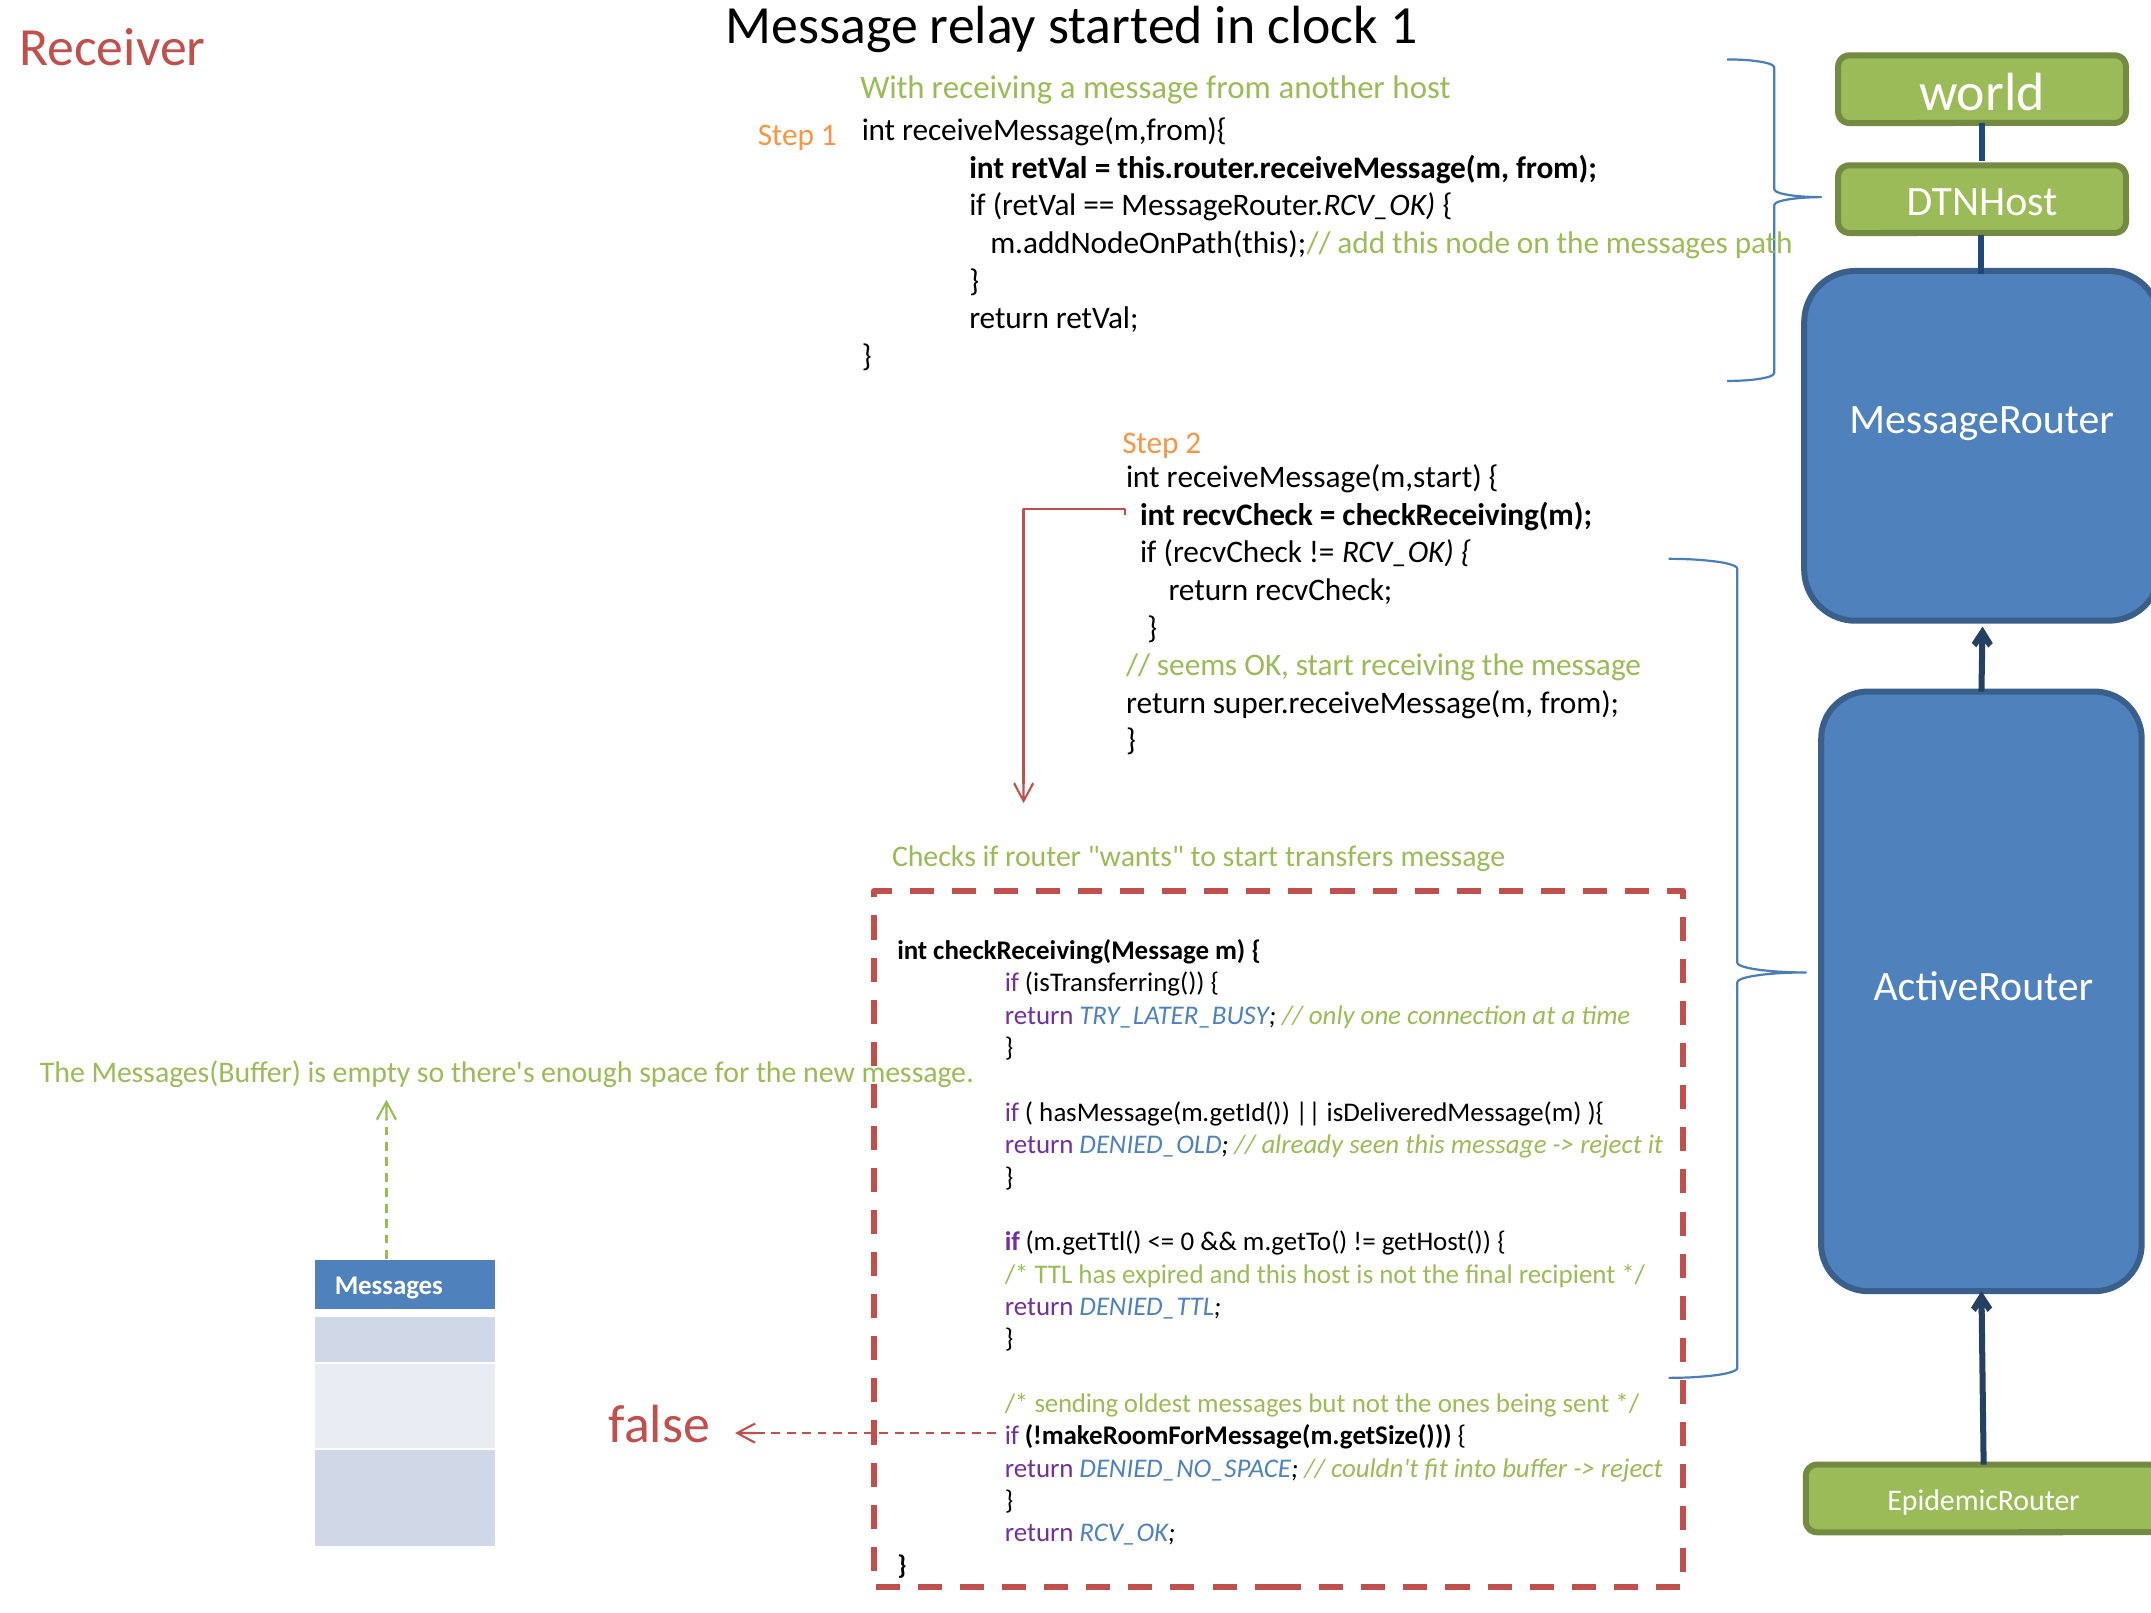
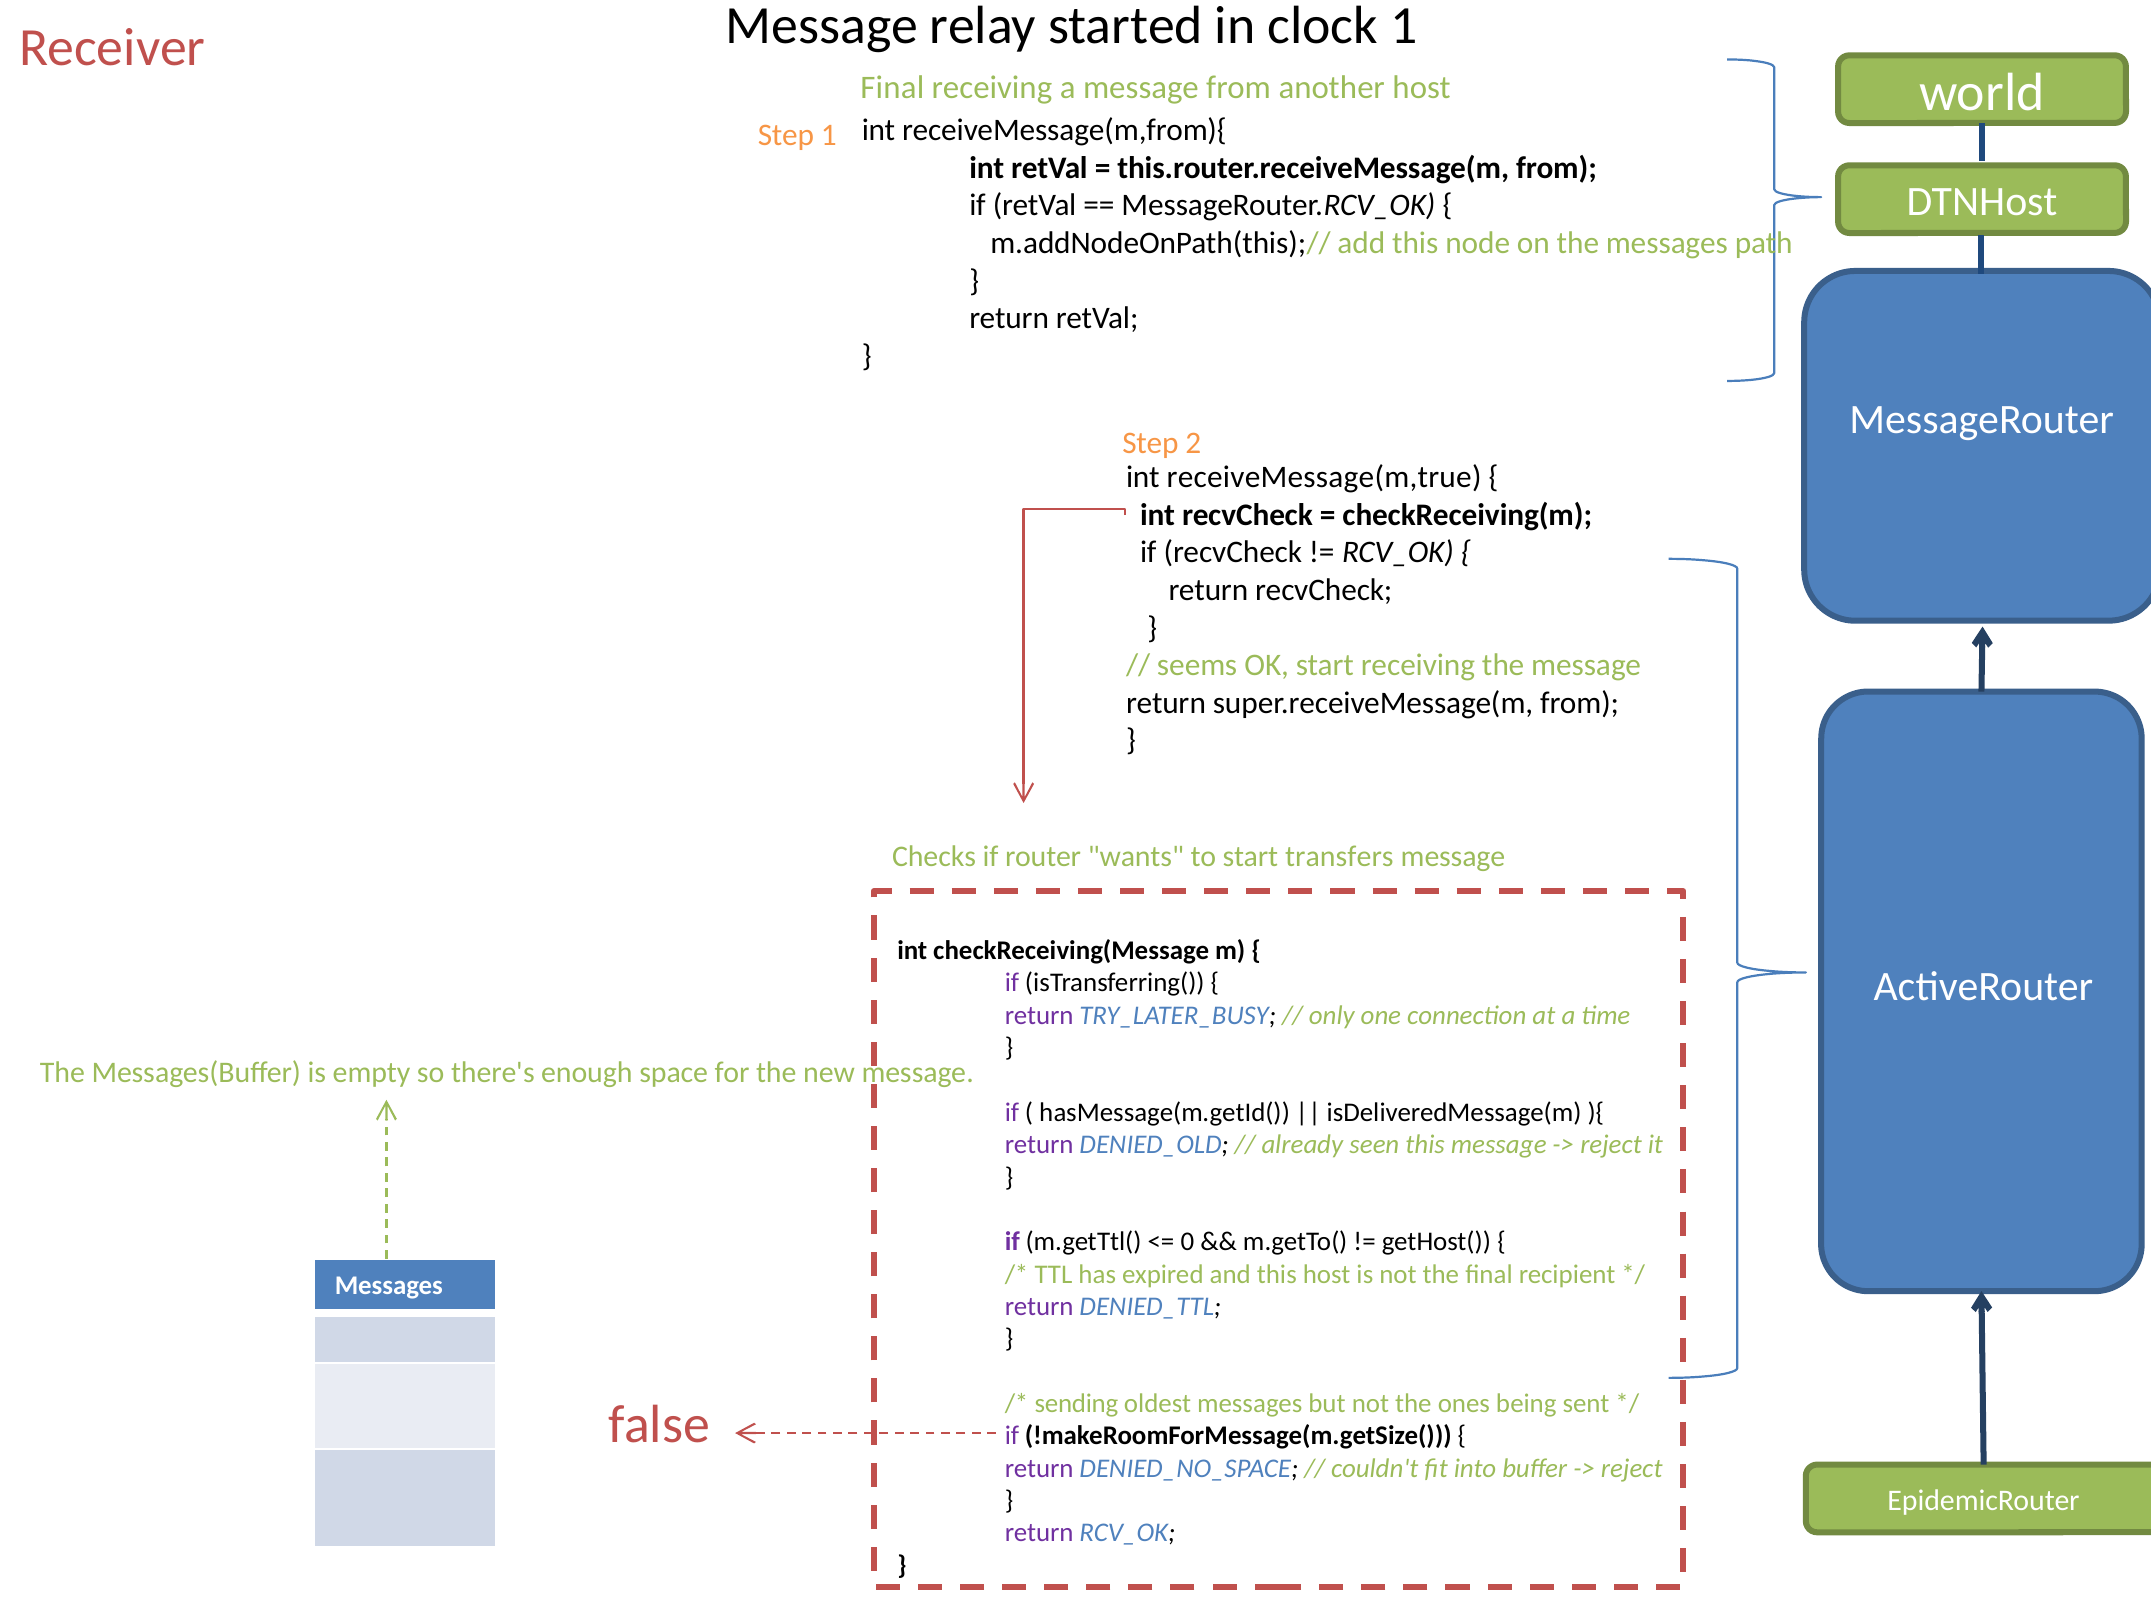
With: With -> Final (892, 87)
receiveMessage(m,start: receiveMessage(m,start -> receiveMessage(m,true (1324, 477)
